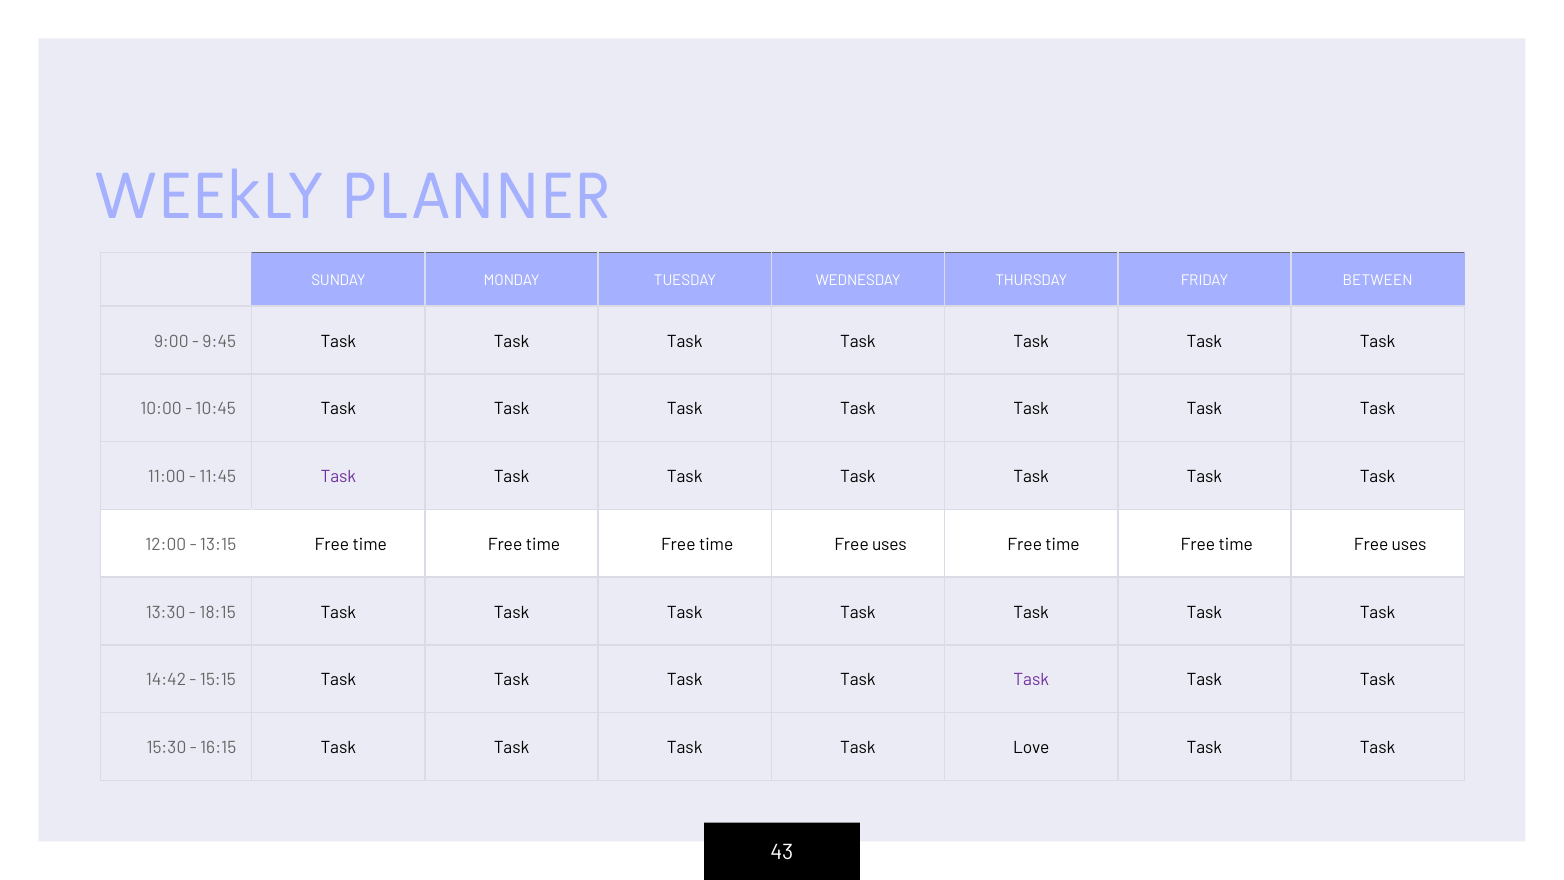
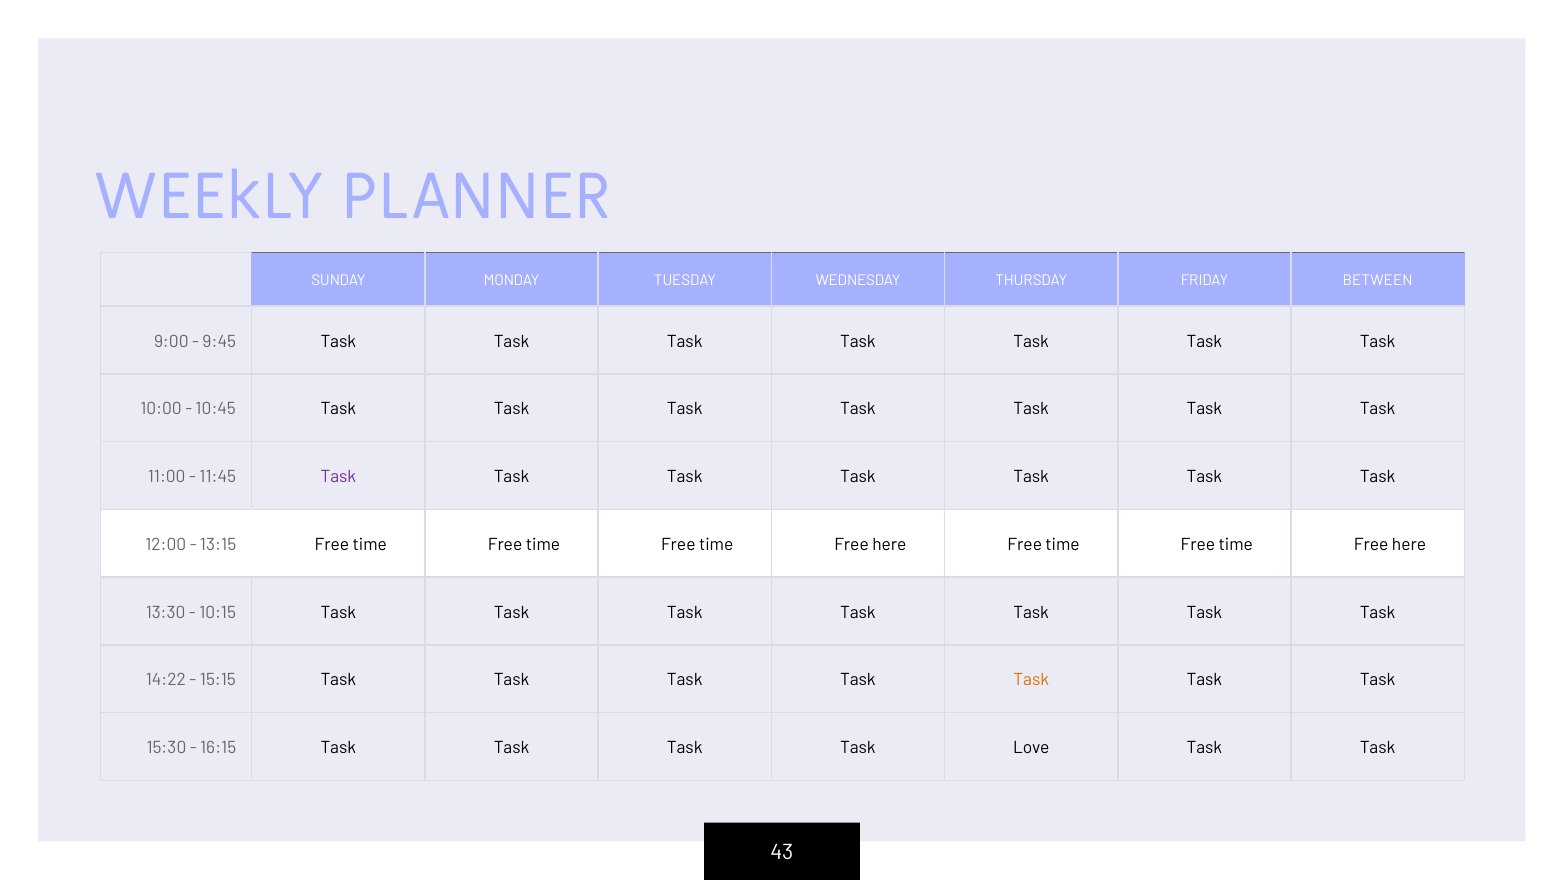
uses: uses -> here (889, 544)
uses: uses -> here (1409, 544)
18:15: 18:15 -> 10:15 (218, 612)
14:42: 14:42 -> 14:22 (166, 680)
Task colour: purple -> orange (1031, 680)
